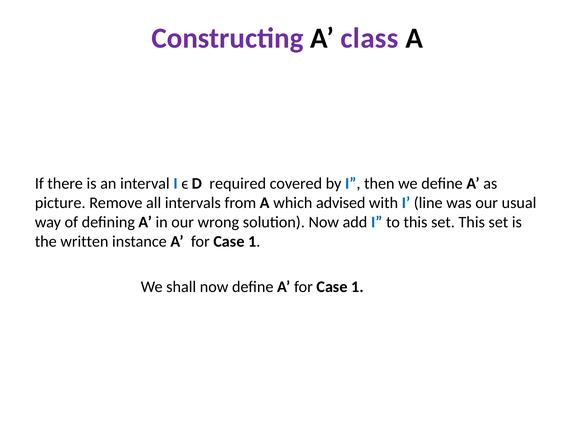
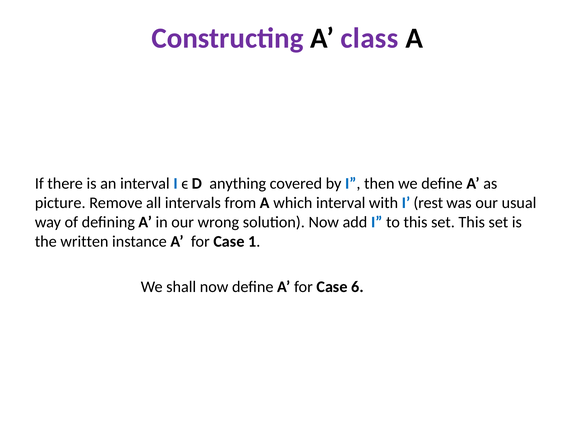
required: required -> anything (238, 183)
which advised: advised -> interval (341, 203)
line: line -> rest (428, 203)
1: 1 -> 6 (357, 287)
